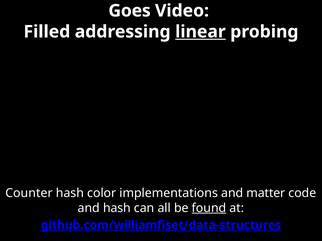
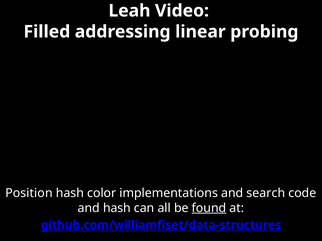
Goes: Goes -> Leah (129, 11)
linear underline: present -> none (200, 32)
Counter: Counter -> Position (29, 194)
matter: matter -> search (266, 194)
